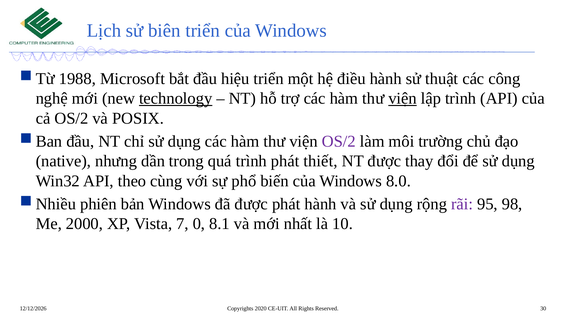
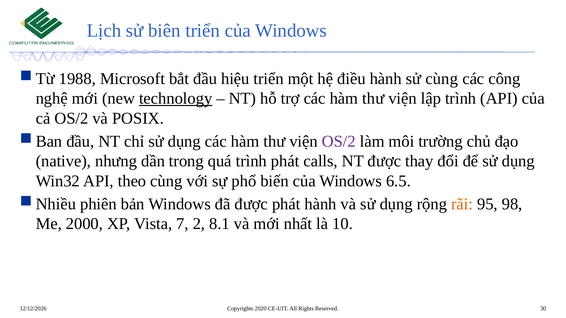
sử thuật: thuật -> cùng (442, 79)
viện underline: present -> none (403, 99)
thiết: thiết -> calls (321, 161)
8.0: 8.0 -> 6.5 (398, 181)
rãi colour: purple -> orange (462, 204)
0: 0 -> 2 (199, 224)
